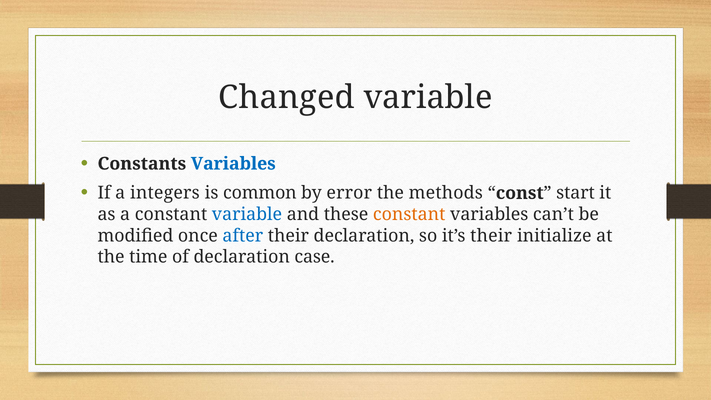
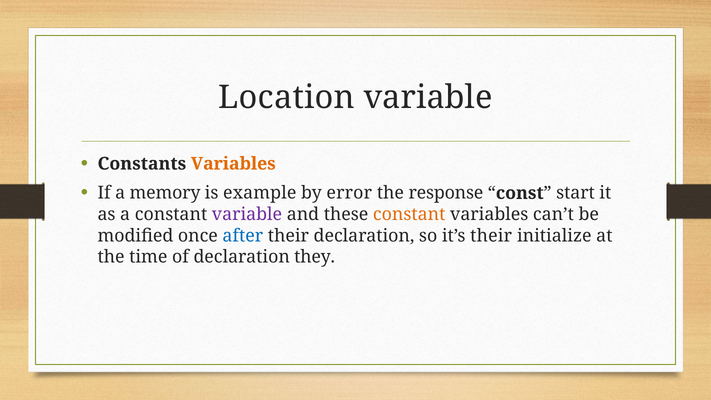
Changed: Changed -> Location (287, 98)
Variables colour: blue -> orange (233, 164)
integers: integers -> memory (165, 193)
common: common -> example (260, 193)
methods: methods -> response (446, 193)
variable colour: blue -> purple (247, 214)
case: case -> they (315, 257)
